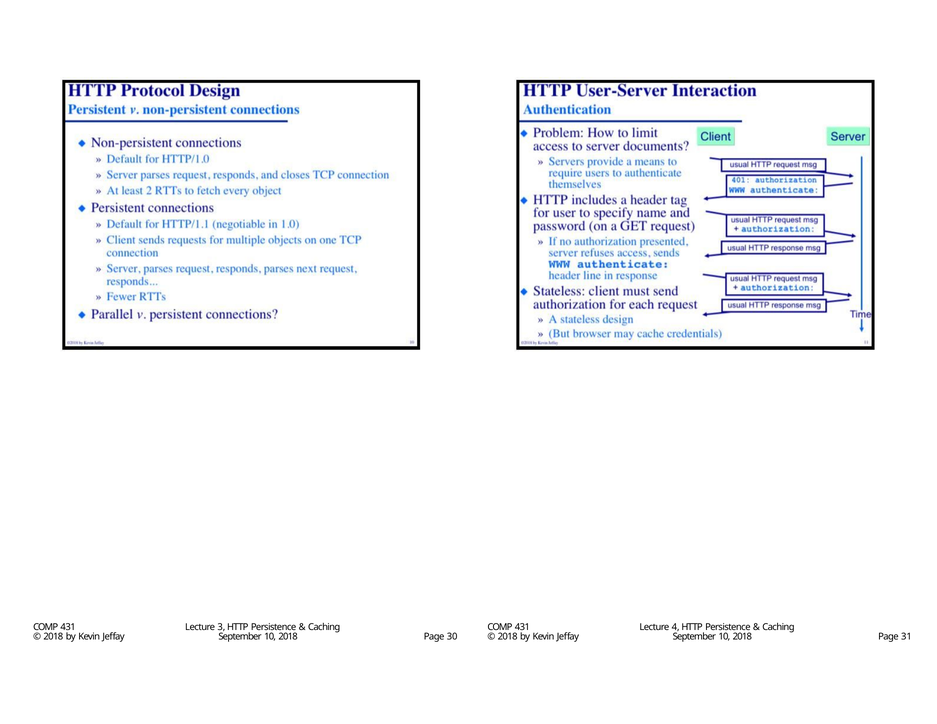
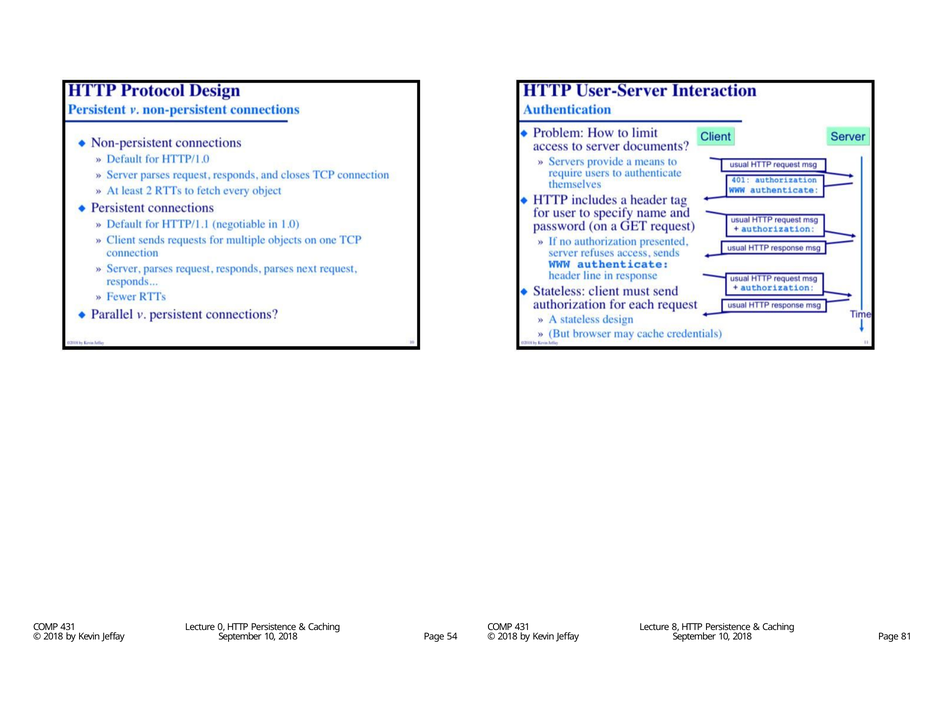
3: 3 -> 0 (221, 627)
4: 4 -> 8 (676, 627)
30: 30 -> 54 (452, 637)
31: 31 -> 81 (906, 637)
